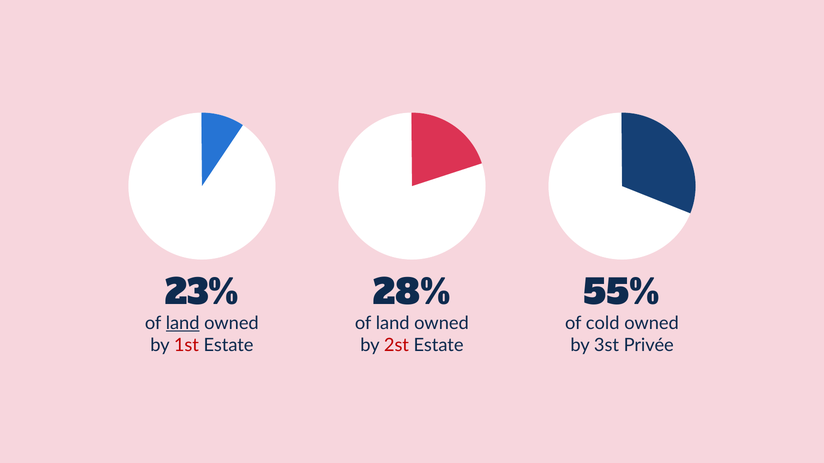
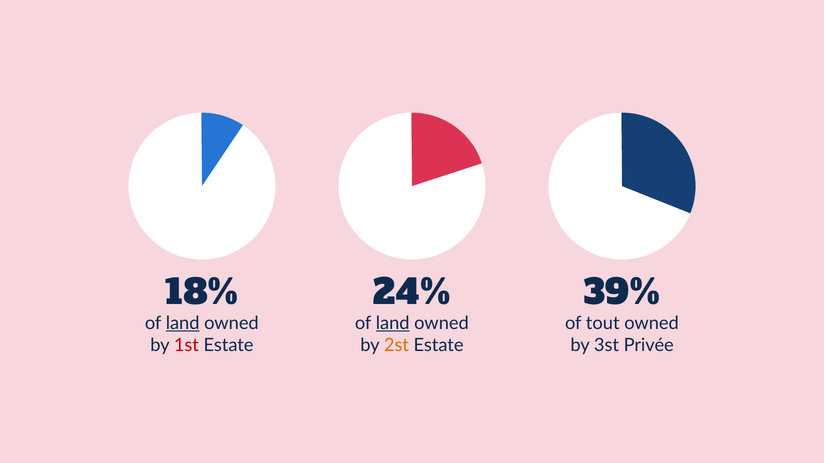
23%: 23% -> 18% (202, 293)
28%: 28% -> 24% (412, 293)
55%: 55% -> 39% (622, 293)
land underline: none -> present (393, 324)
cold: cold -> tout (603, 324)
2st colour: red -> orange (396, 345)
